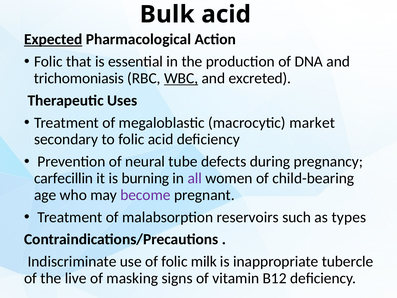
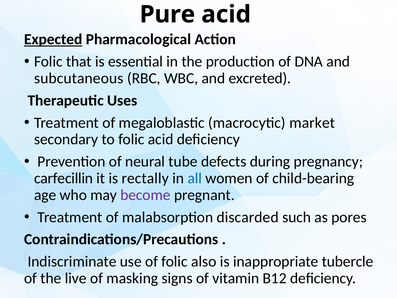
Bulk: Bulk -> Pure (167, 14)
trichomoniasis: trichomoniasis -> subcutaneous (79, 78)
WBC underline: present -> none (181, 78)
burning: burning -> rectally (145, 178)
all colour: purple -> blue (195, 178)
reservoirs: reservoirs -> discarded (248, 217)
types: types -> pores (349, 217)
milk: milk -> also (204, 261)
